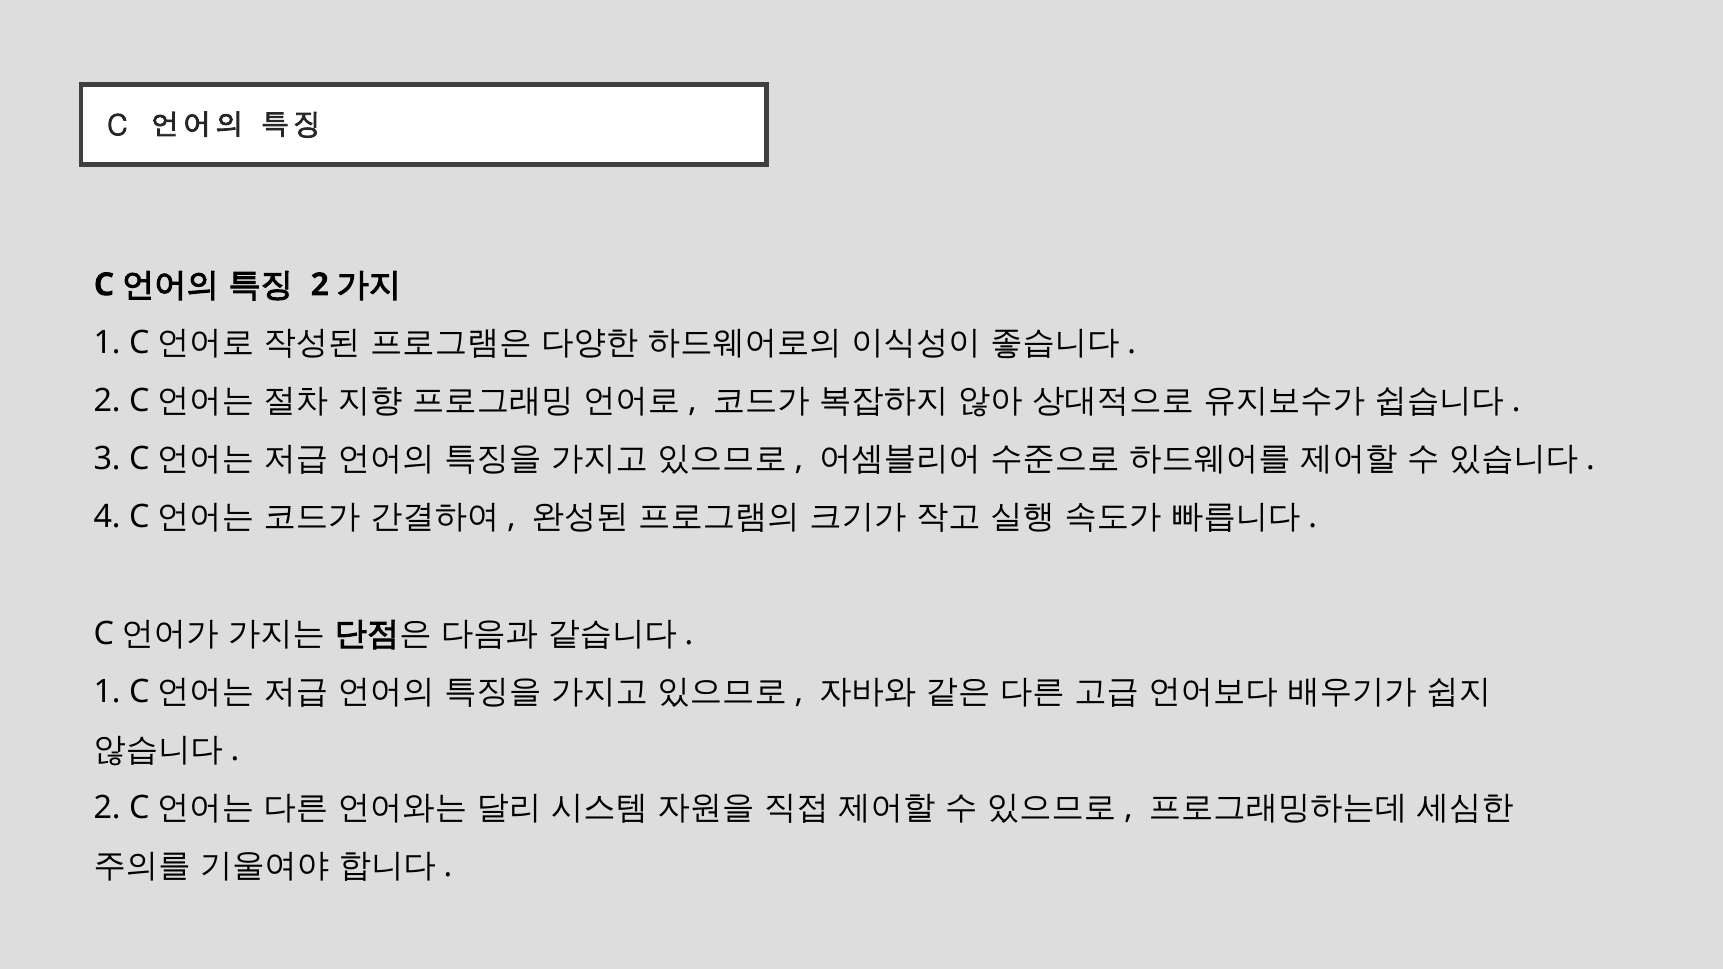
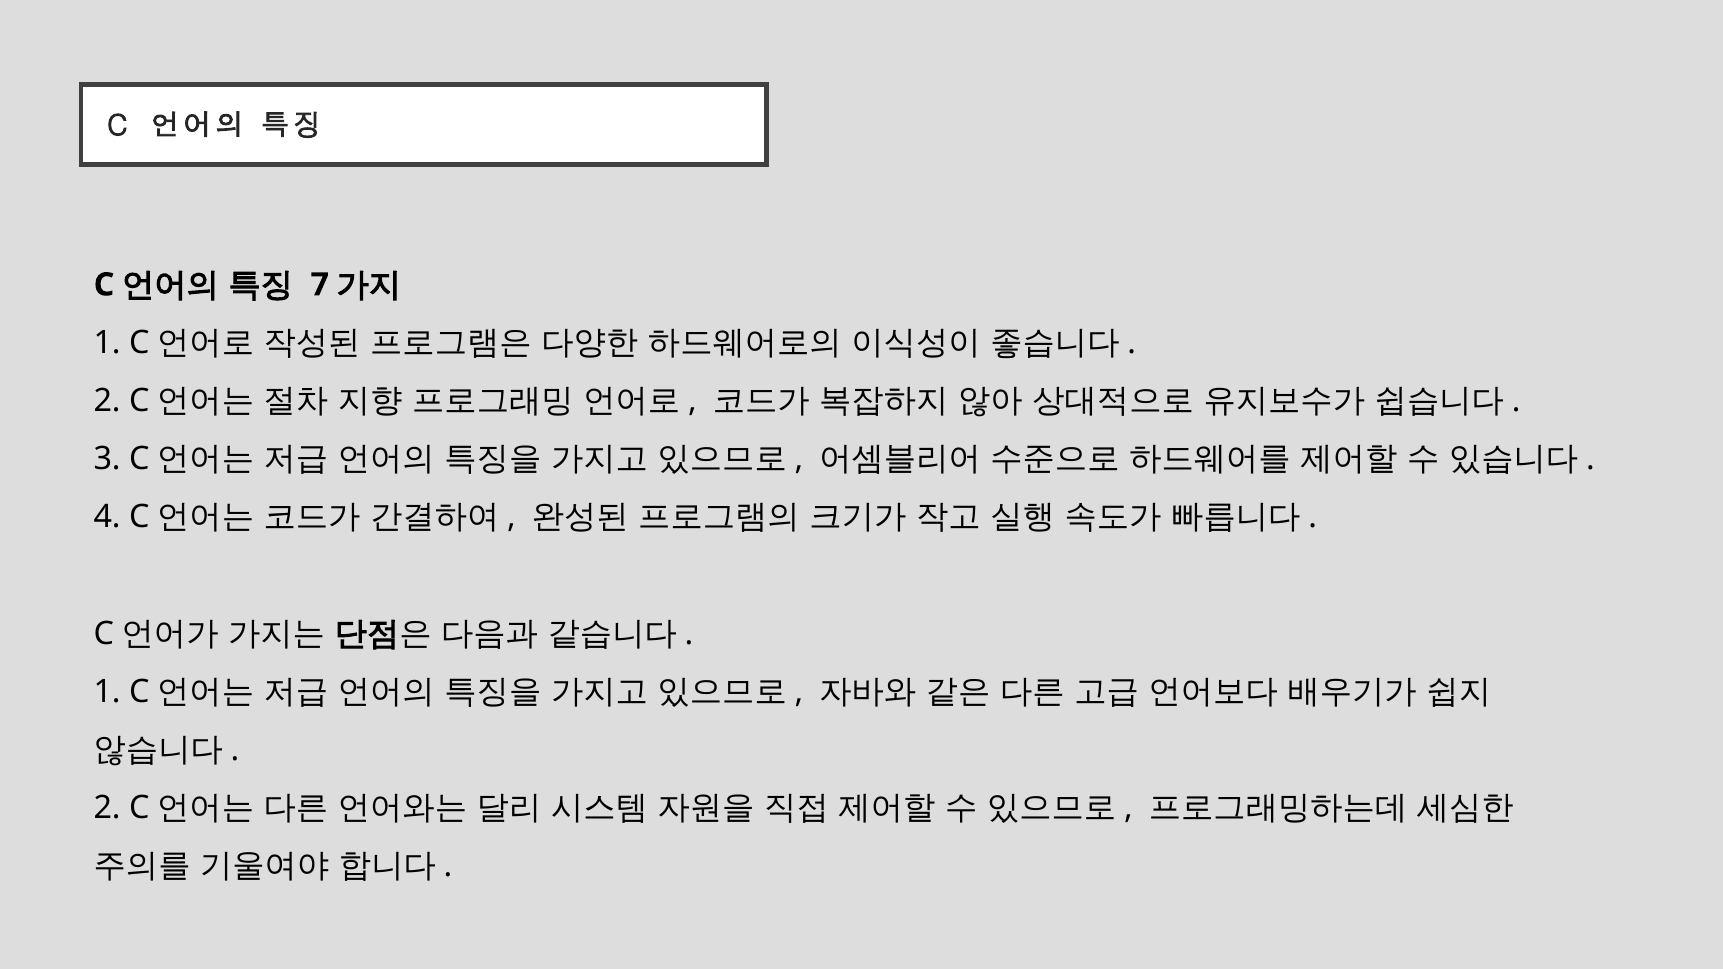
2: 2 -> 7 (320, 285)
